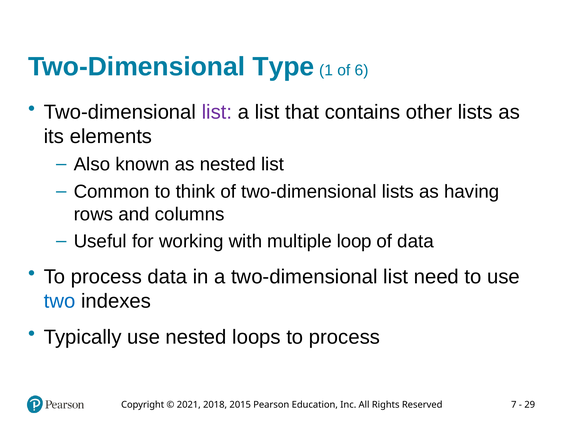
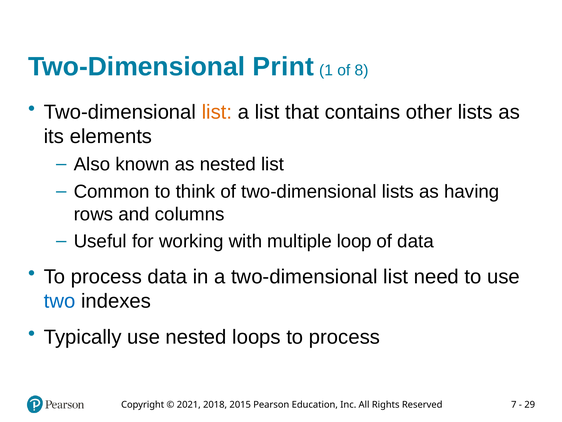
Type: Type -> Print (283, 67)
6: 6 -> 8 (362, 70)
list colour: purple -> orange (217, 112)
